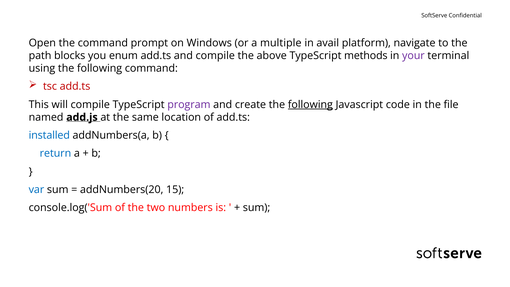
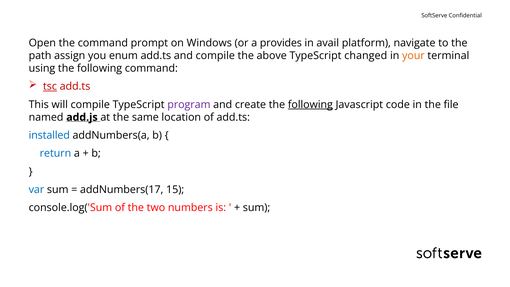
multiple: multiple -> provides (281, 43)
blocks: blocks -> assign (70, 56)
methods: methods -> changed (366, 56)
your colour: purple -> orange (413, 56)
tsc underline: none -> present (50, 86)
addNumbers(20: addNumbers(20 -> addNumbers(17 (122, 190)
